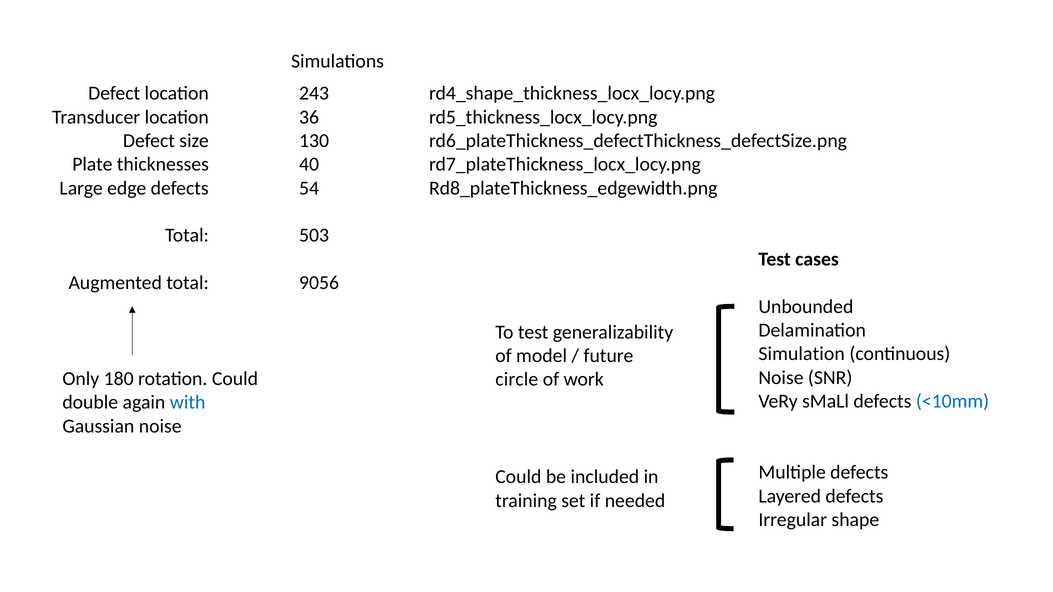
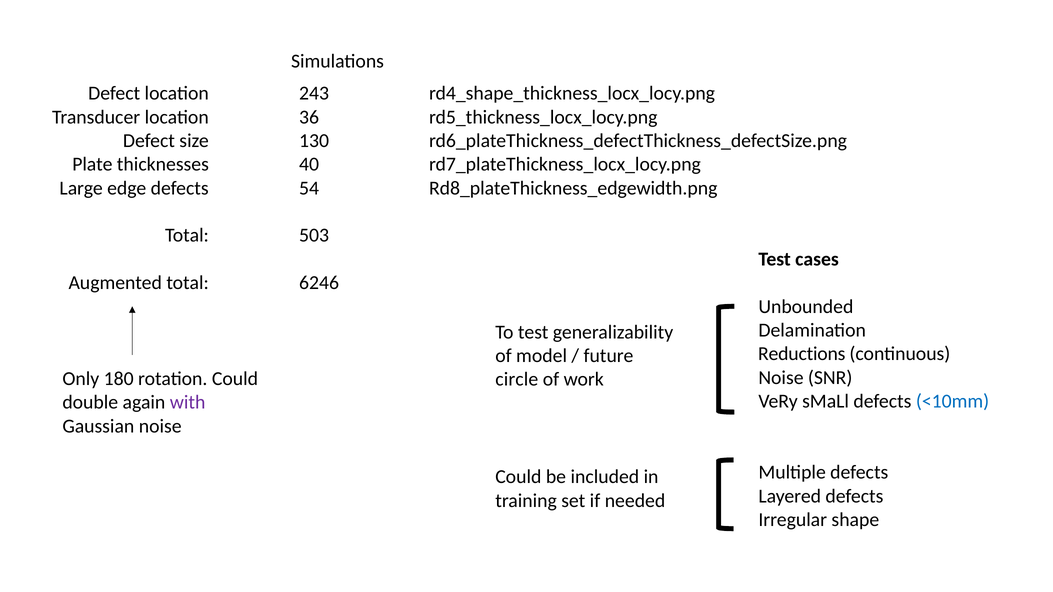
9056: 9056 -> 6246 (319, 283)
Simulation: Simulation -> Reductions (802, 354)
with colour: blue -> purple (188, 403)
